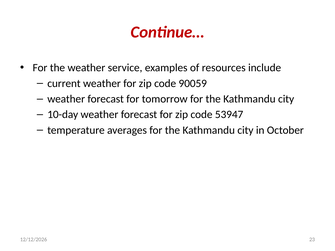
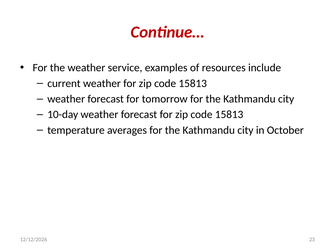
90059: 90059 -> 15813 (193, 83)
53947: 53947 -> 15813 (229, 115)
